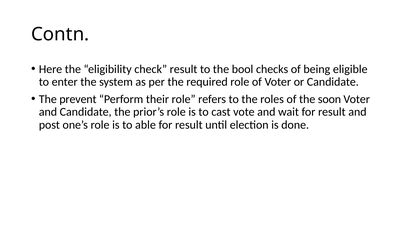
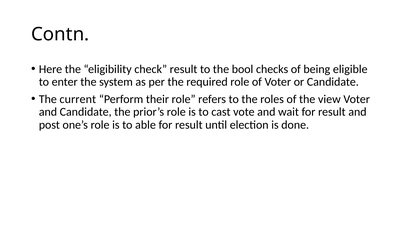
prevent: prevent -> current (78, 99)
soon: soon -> view (329, 99)
